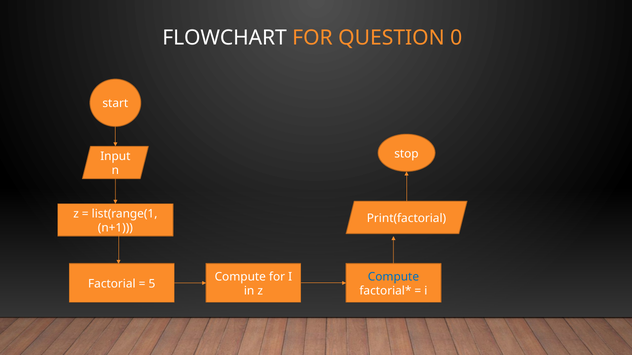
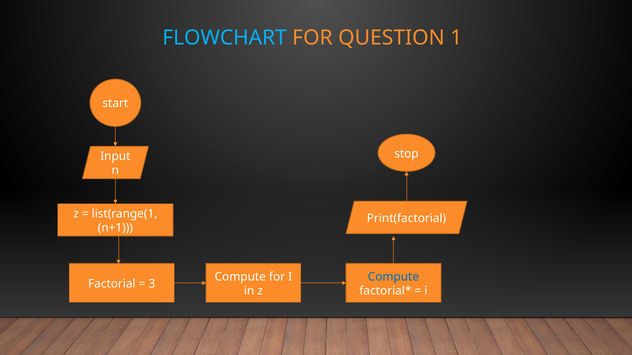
FLOWCHART colour: white -> light blue (225, 38)
0: 0 -> 1 (456, 38)
5: 5 -> 3 (152, 284)
